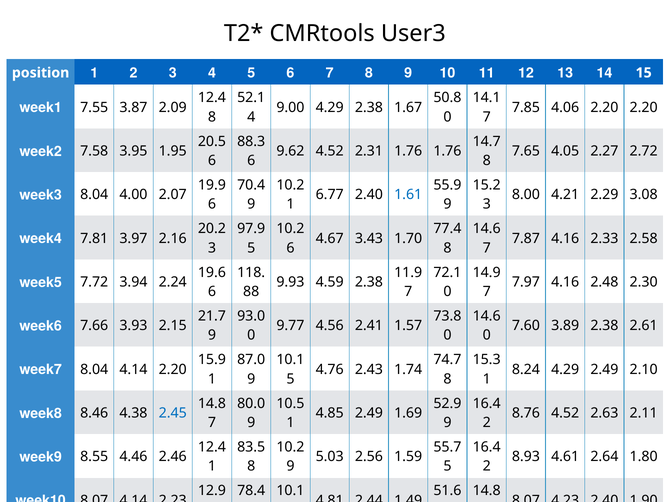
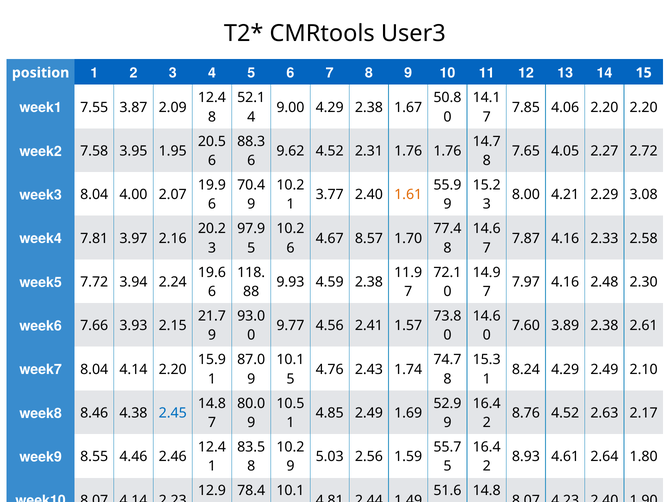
6.77: 6.77 -> 3.77 (330, 195)
1.61 colour: blue -> orange (408, 195)
3.43: 3.43 -> 8.57 (369, 239)
2.11: 2.11 -> 2.17 (644, 413)
